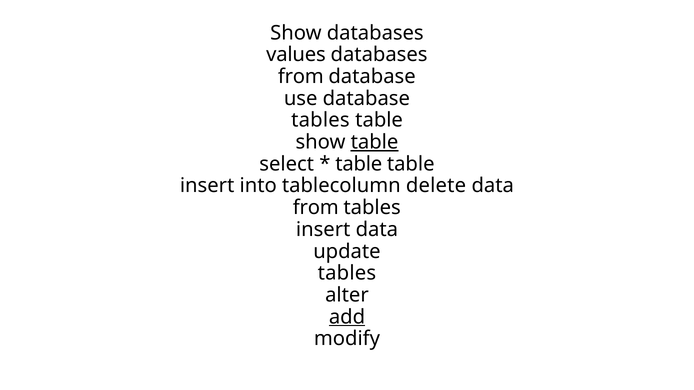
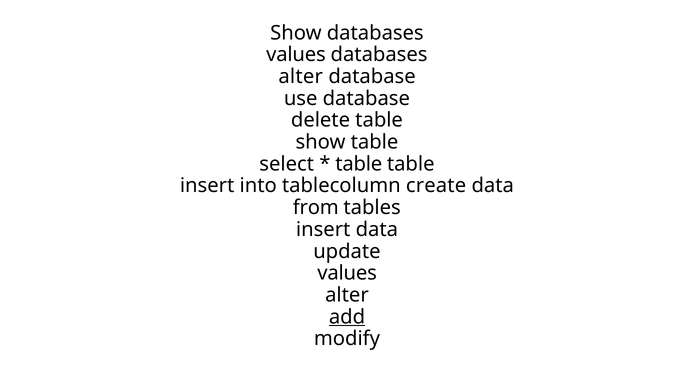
from: from -> alter (301, 77)
tables: tables -> delete (321, 120)
table underline: present -> none (375, 142)
delete: delete -> create (436, 186)
tables: tables -> values (347, 273)
